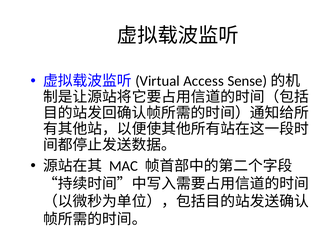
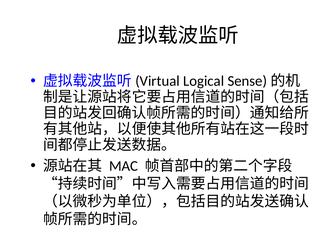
Access: Access -> Logical (204, 81)
